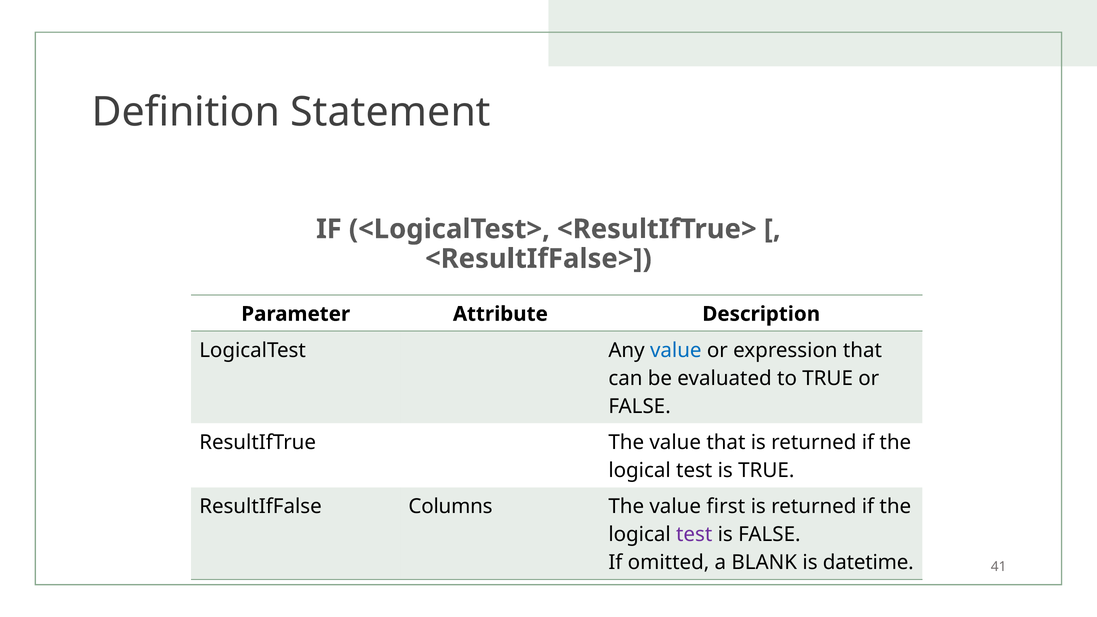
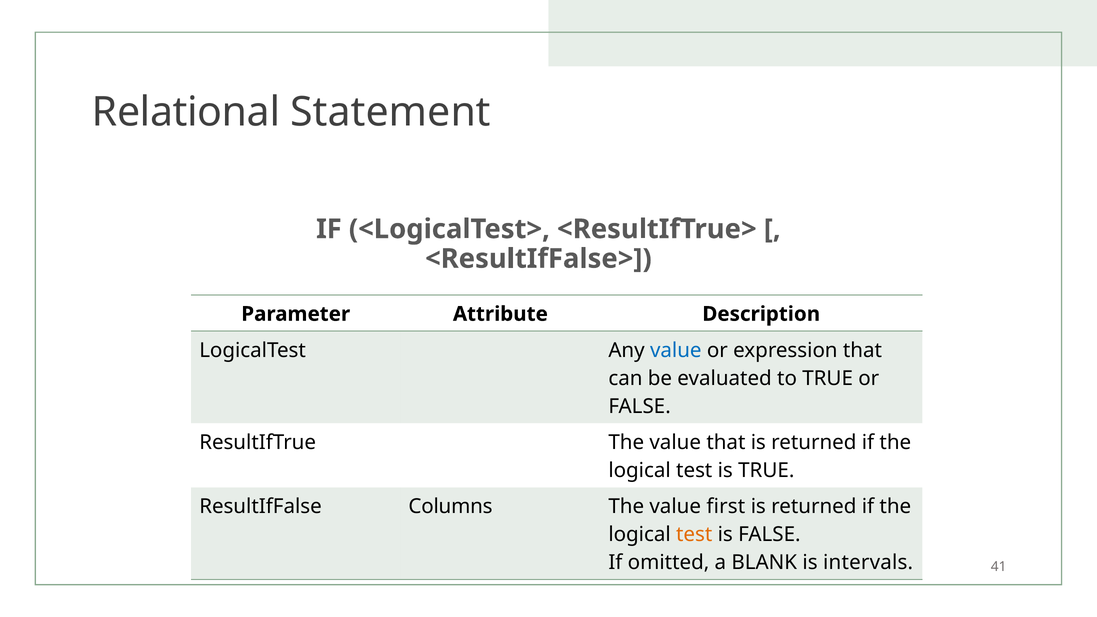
Definition: Definition -> Relational (186, 112)
test colour: purple -> orange (694, 535)
datetime: datetime -> intervals (868, 563)
